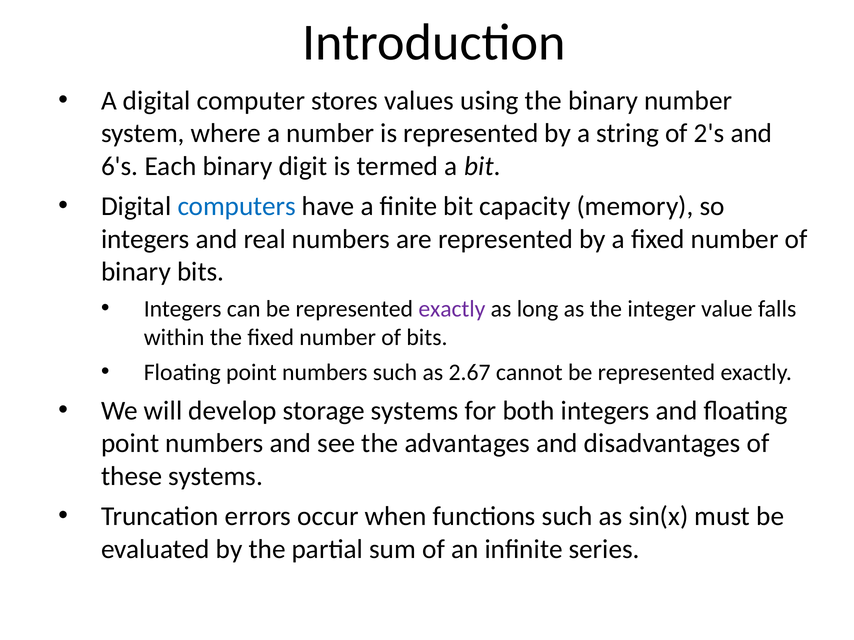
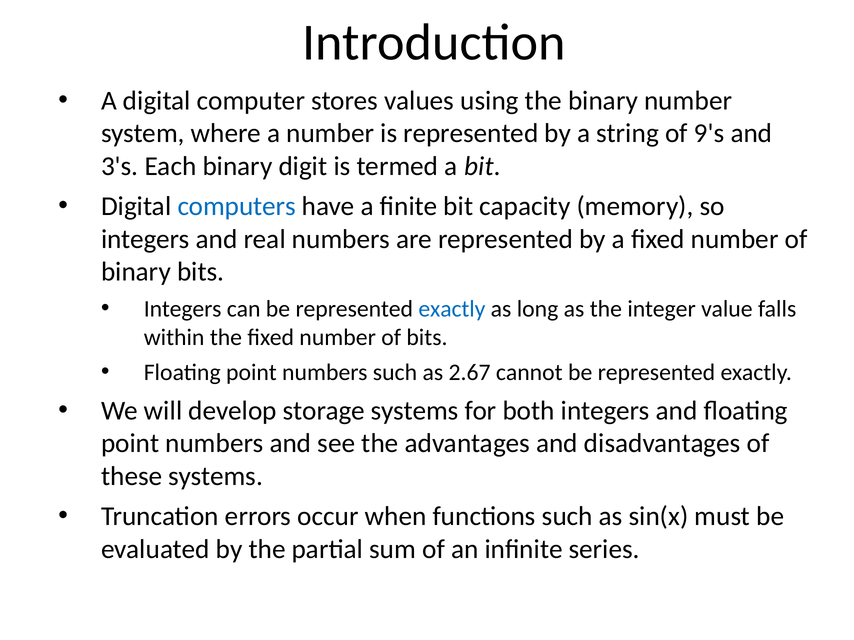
2's: 2's -> 9's (709, 134)
6's: 6's -> 3's (120, 166)
exactly colour: purple -> blue (452, 309)
